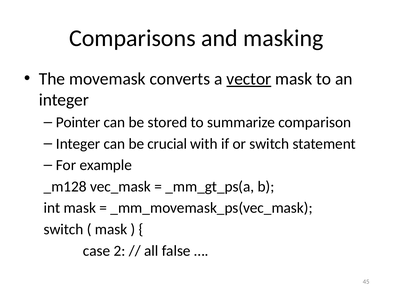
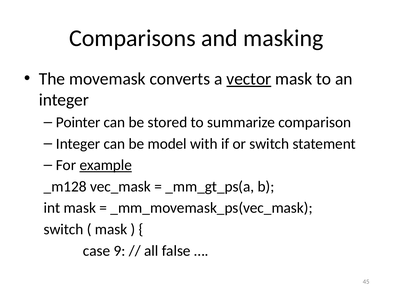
crucial: crucial -> model (167, 144)
example underline: none -> present (106, 165)
2: 2 -> 9 (119, 250)
